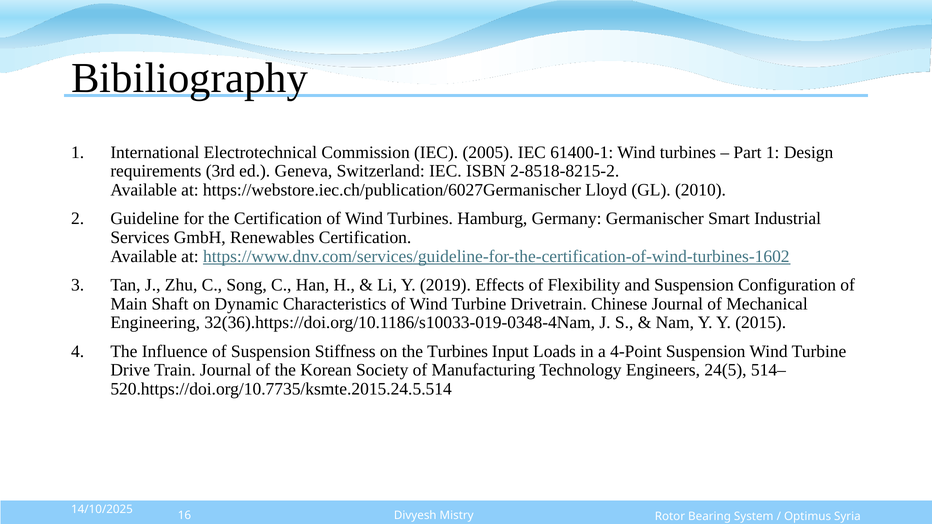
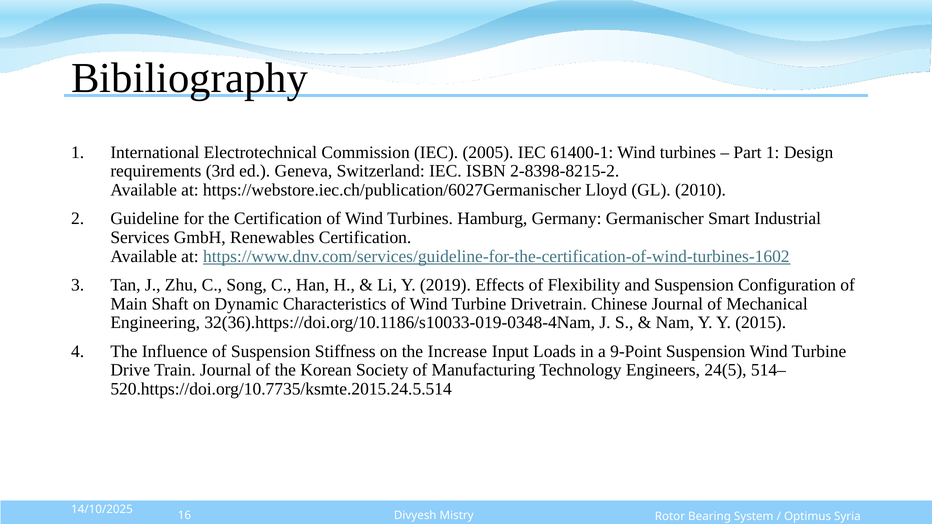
2-8518-8215-2: 2-8518-8215-2 -> 2-8398-8215-2 (565, 171)
the Turbines: Turbines -> Increase (457, 351)
4-Point: 4-Point -> 9-Point (636, 351)
